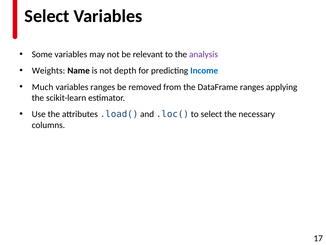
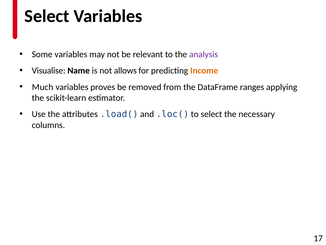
Weights: Weights -> Visualise (49, 71)
depth: depth -> allows (125, 71)
Income colour: blue -> orange (204, 71)
variables ranges: ranges -> proves (103, 87)
